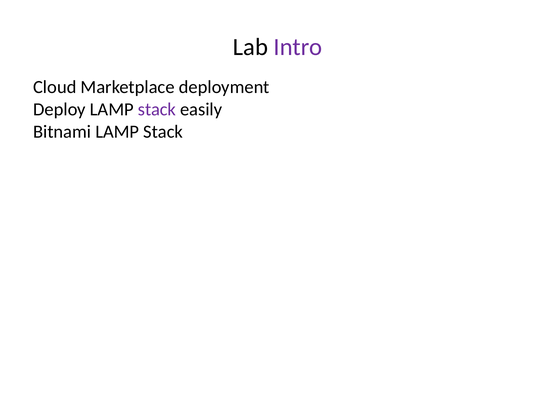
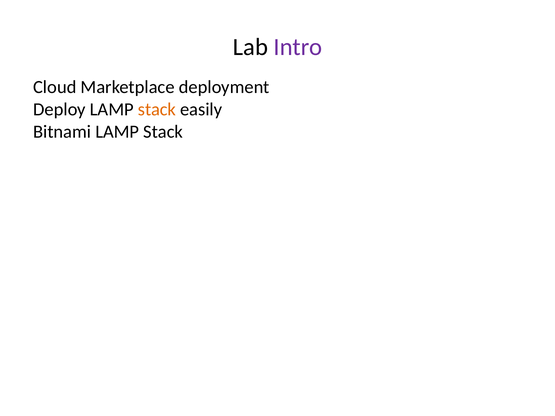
stack colour: purple -> orange (157, 109)
